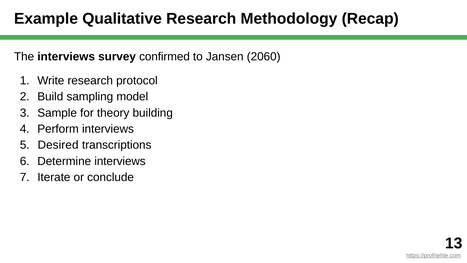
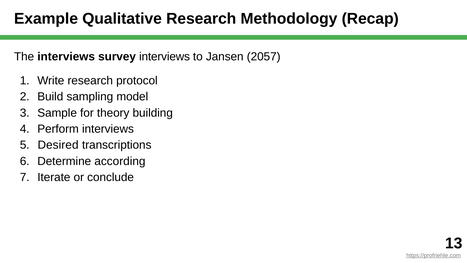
survey confirmed: confirmed -> interviews (165, 57)
2060: 2060 -> 2057 (264, 57)
Determine interviews: interviews -> according (120, 161)
